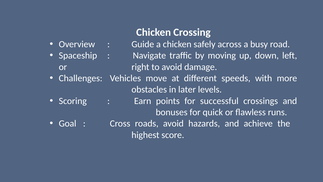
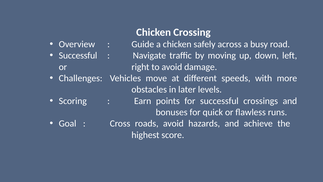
Spaceship: Spaceship -> Successful (78, 56)
